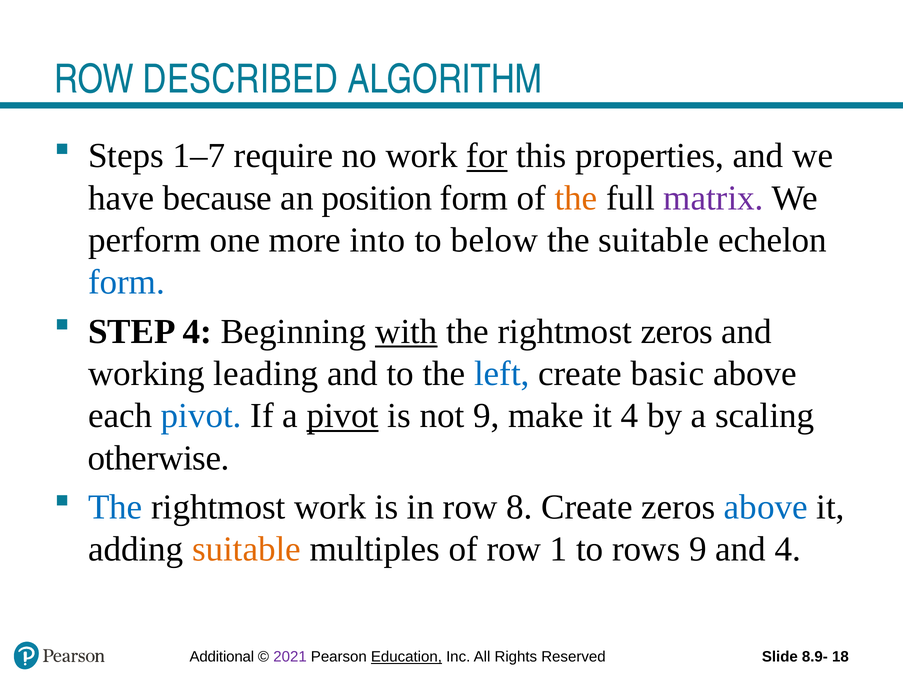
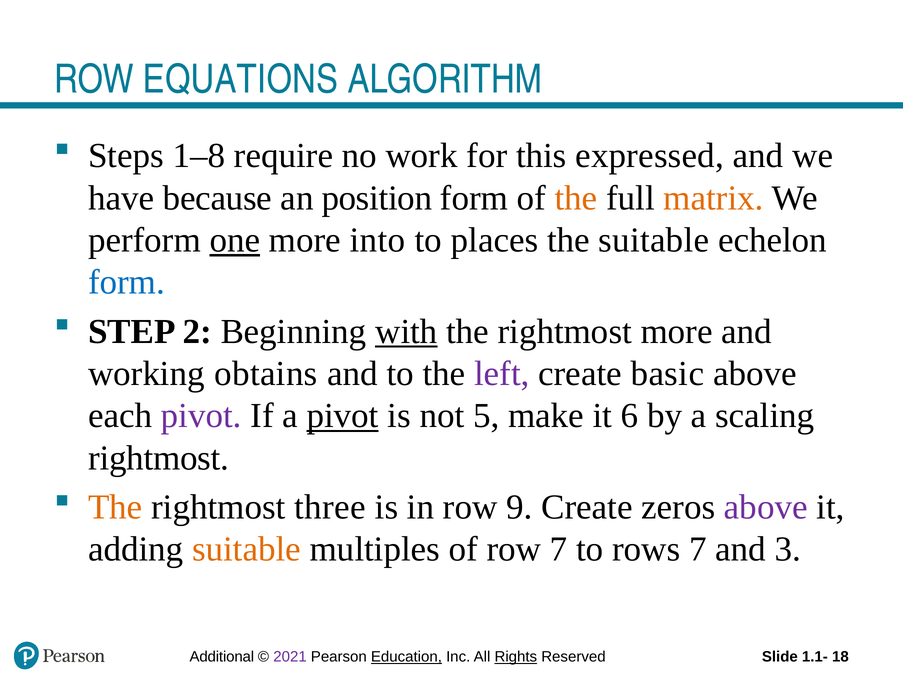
DESCRIBED: DESCRIBED -> EQUATIONS (241, 80)
1–7: 1–7 -> 1–8 (199, 156)
for underline: present -> none (487, 156)
properties: properties -> expressed (650, 156)
matrix colour: purple -> orange (714, 198)
one underline: none -> present (235, 240)
below: below -> places (495, 240)
STEP 4: 4 -> 2 (197, 332)
rightmost zeros: zeros -> more (677, 332)
leading: leading -> obtains (266, 374)
left colour: blue -> purple (502, 374)
pivot colour: blue -> purple (201, 416)
not 9: 9 -> 5 (486, 416)
it 4: 4 -> 6 (630, 416)
otherwise: otherwise -> rightmost (159, 458)
The colour: blue -> orange (115, 507)
rightmost work: work -> three (330, 507)
8: 8 -> 9 (519, 507)
above colour: blue -> purple (766, 507)
row 1: 1 -> 7 (559, 550)
rows 9: 9 -> 7 (698, 550)
and 4: 4 -> 3 (788, 550)
Rights underline: none -> present (516, 657)
8.9-: 8.9- -> 1.1- (815, 657)
